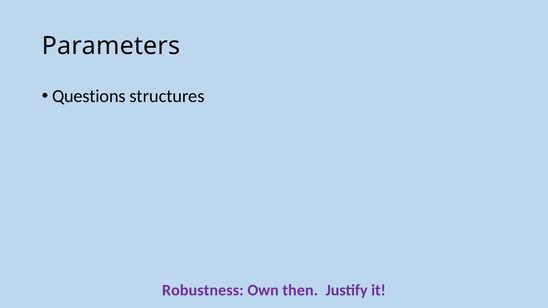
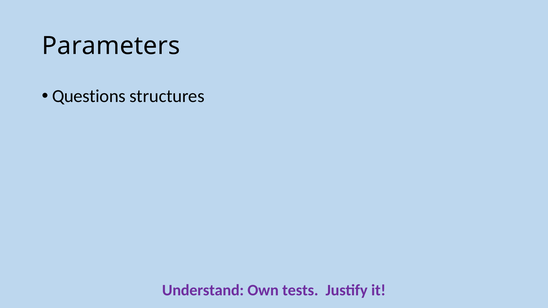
Robustness: Robustness -> Understand (203, 290)
then: then -> tests (300, 290)
